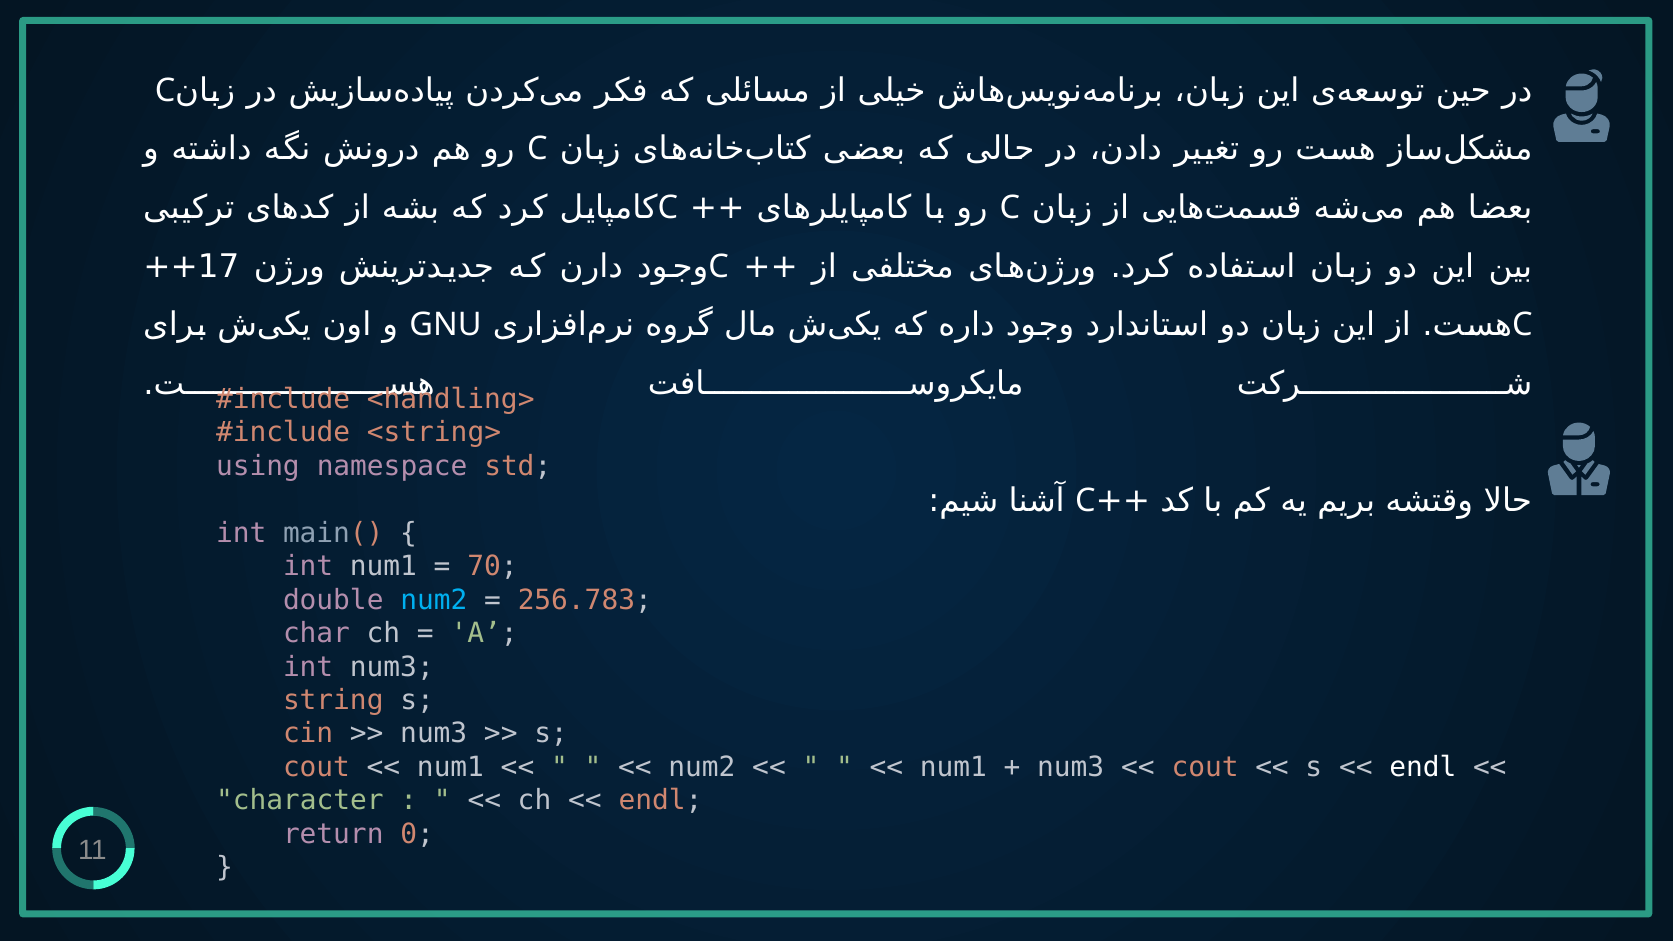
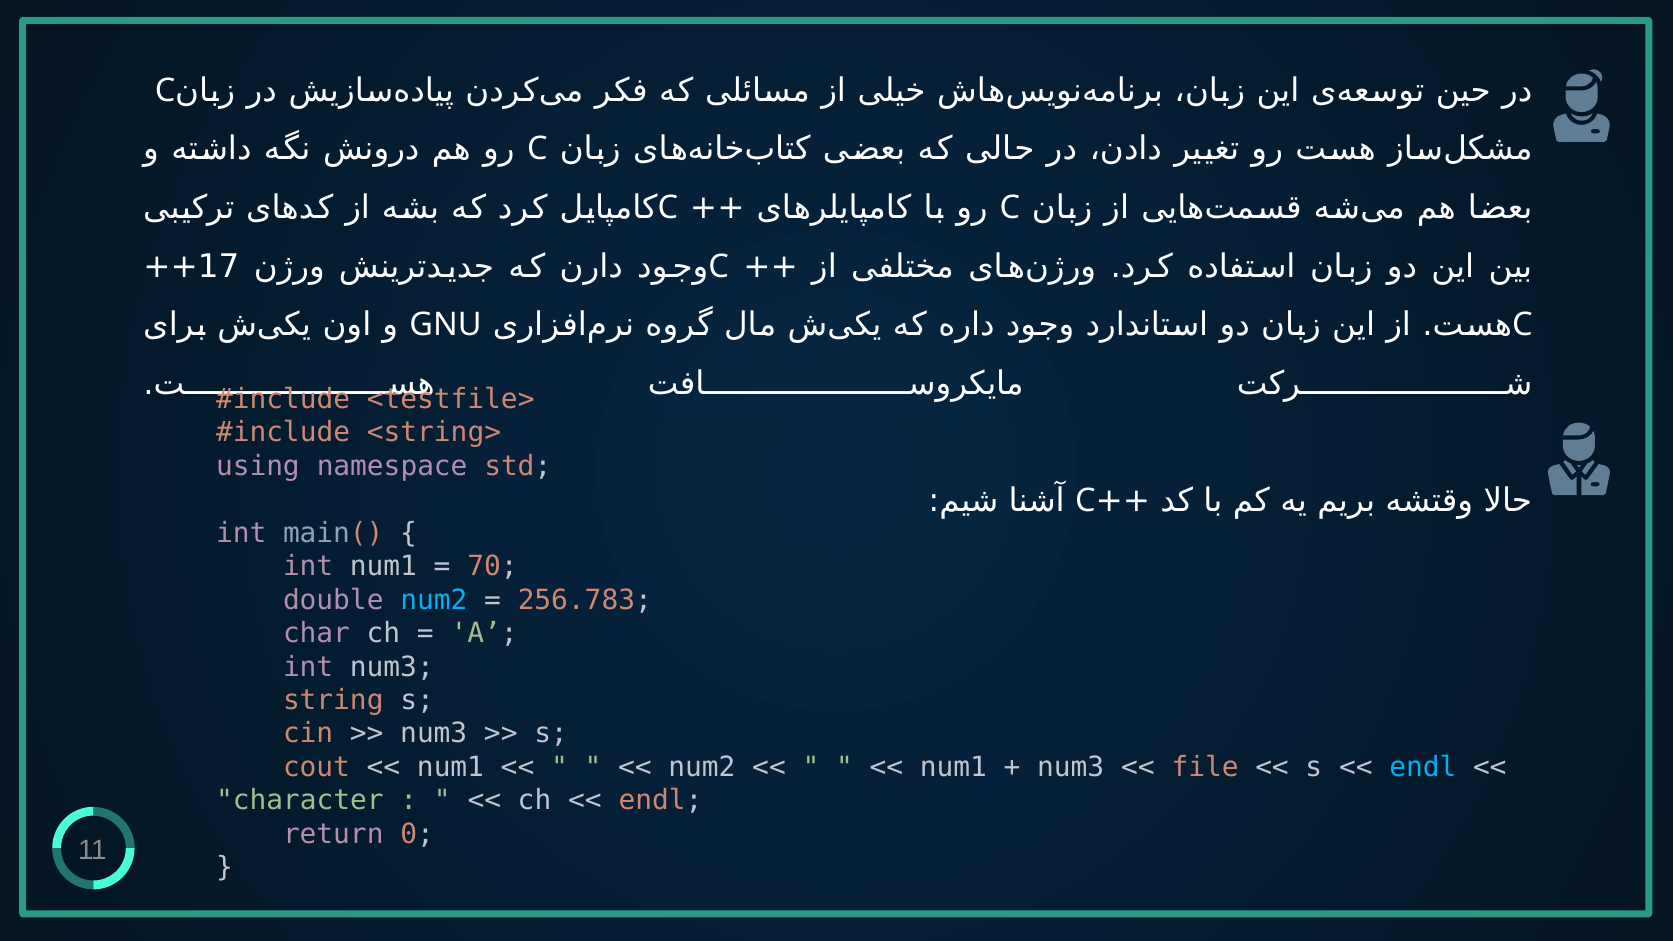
<handling>: <handling> -> <testfile> (451, 399)
cout: cout -> file (1205, 767)
endl colour: white -> light blue (1423, 767)
